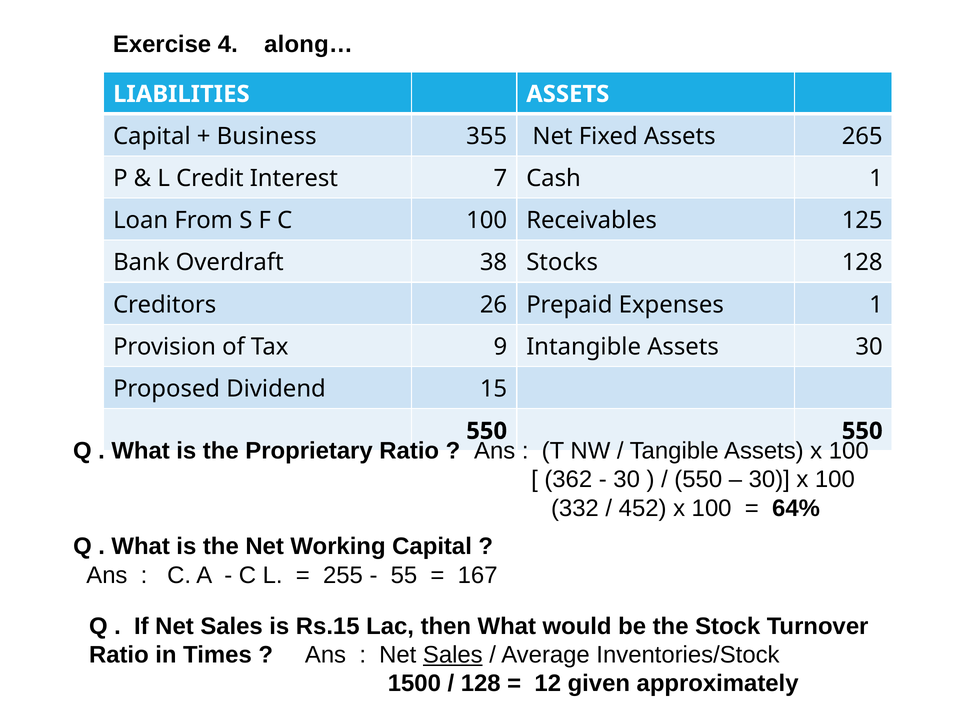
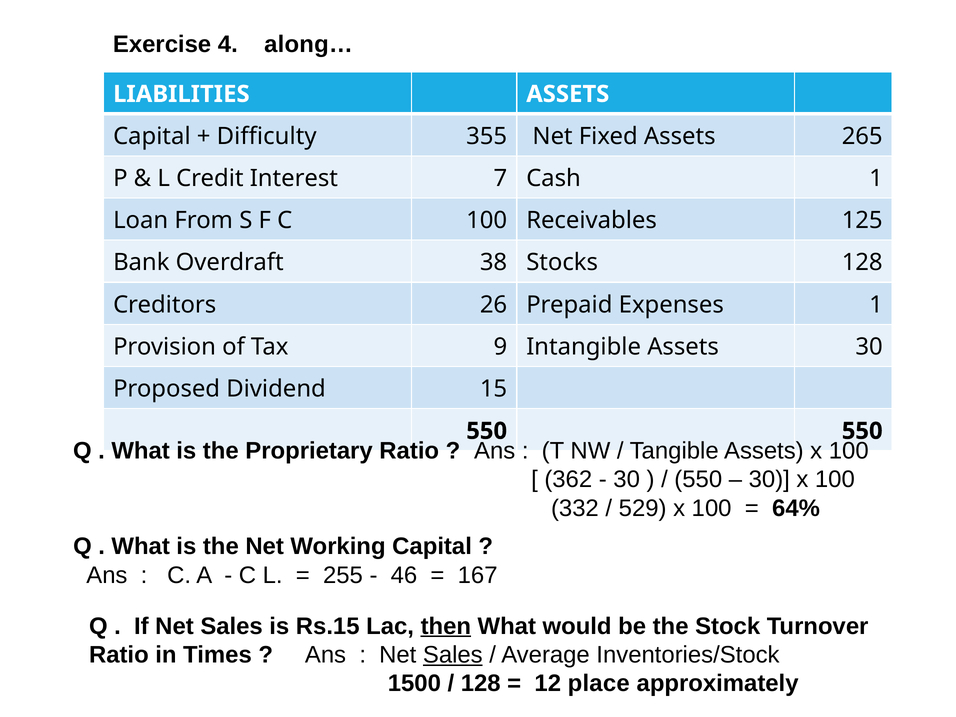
Business: Business -> Difficulty (267, 136)
452: 452 -> 529 (643, 508)
55: 55 -> 46 (404, 575)
then underline: none -> present (446, 626)
given: given -> place (599, 684)
